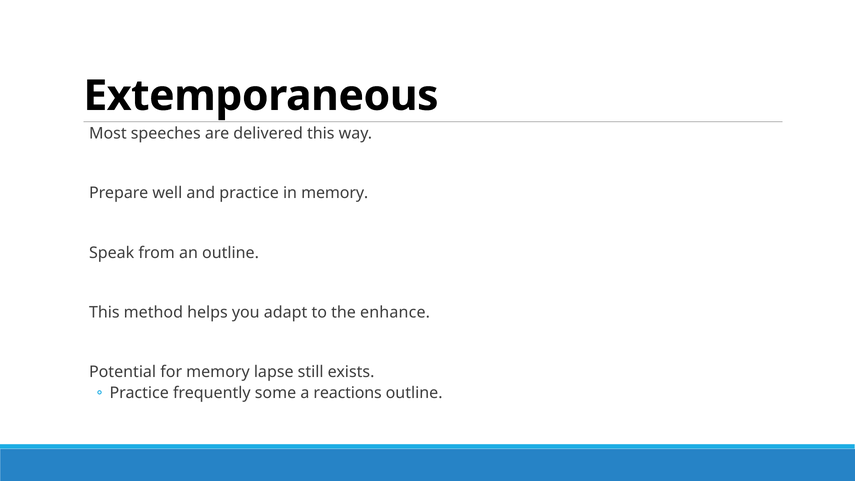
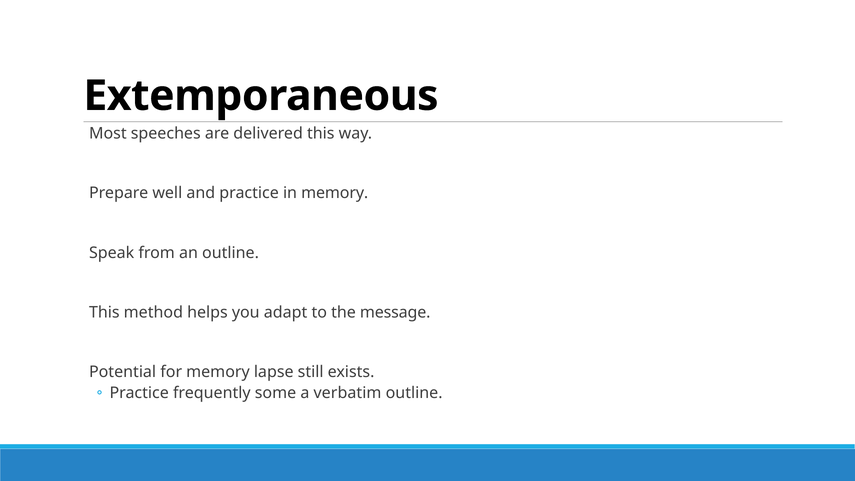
enhance: enhance -> message (395, 312)
reactions: reactions -> verbatim (348, 393)
